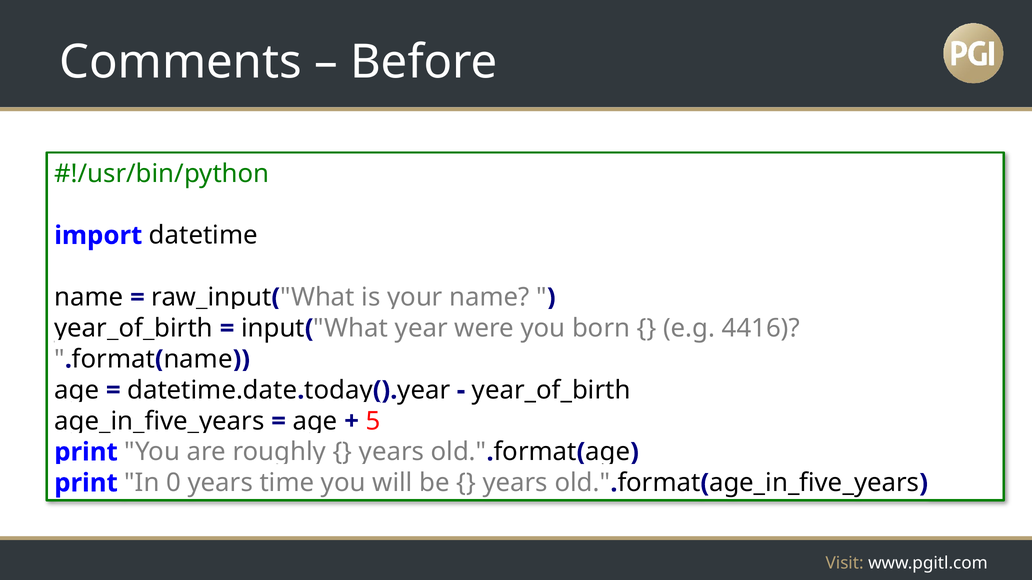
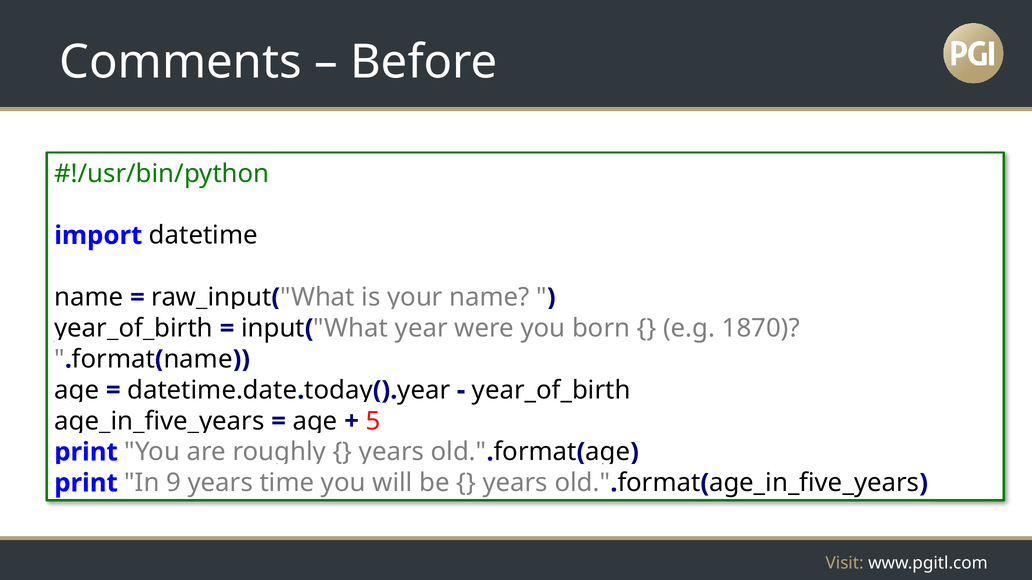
4416: 4416 -> 1870 (761, 329)
0: 0 -> 9 (174, 483)
